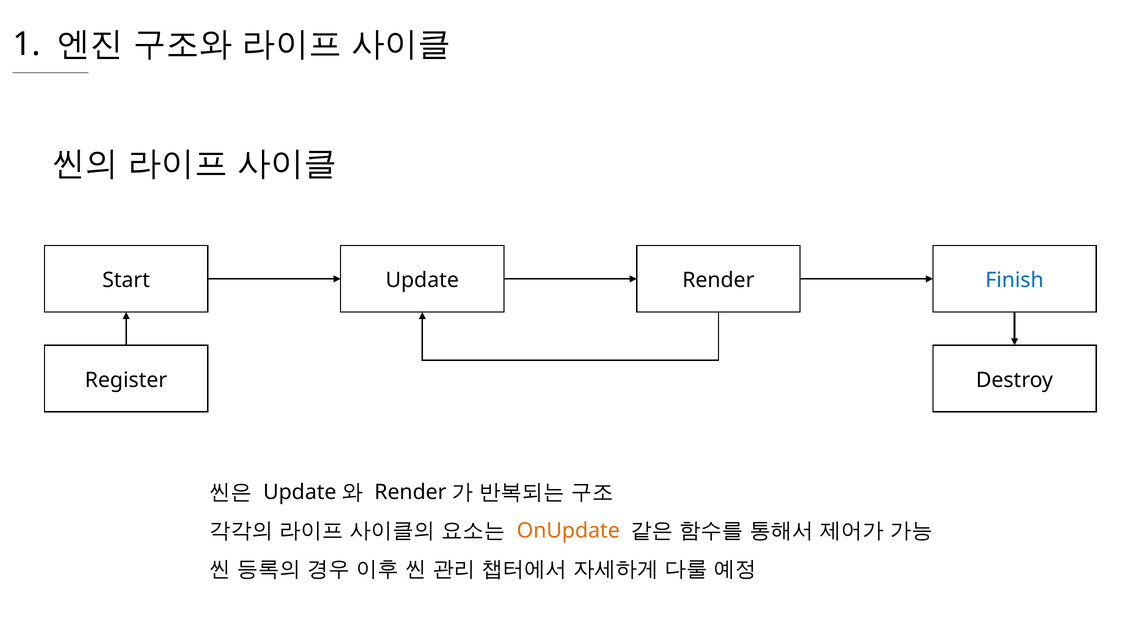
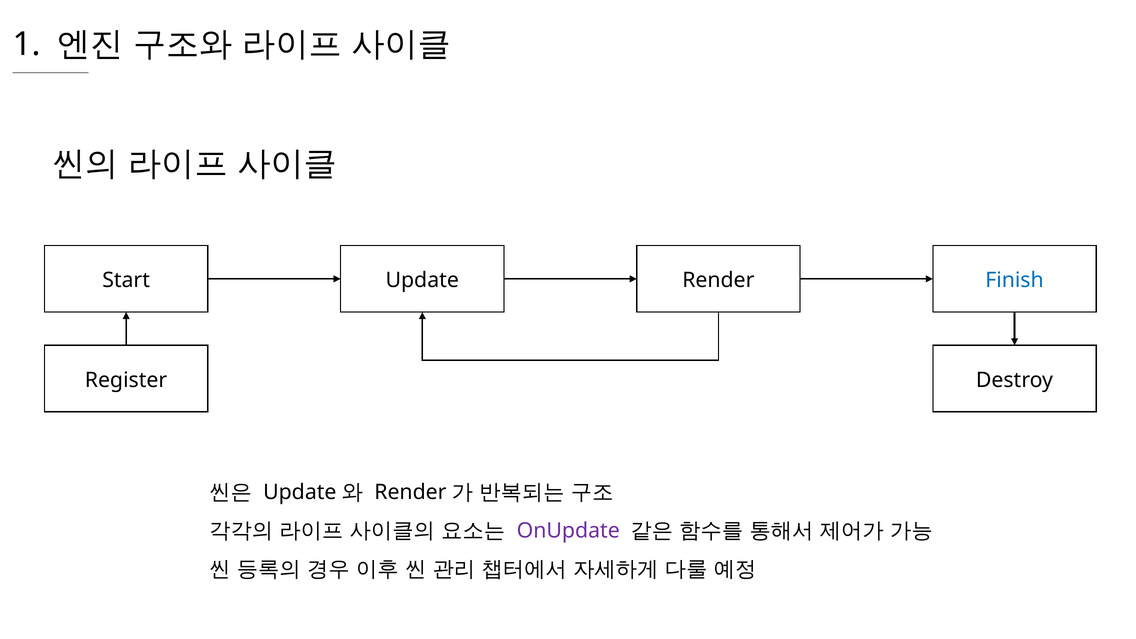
OnUpdate colour: orange -> purple (568, 531)
